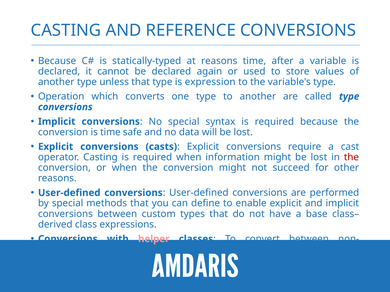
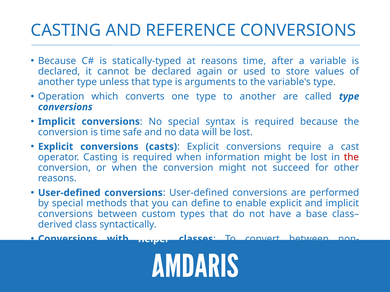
expression: expression -> arguments (210, 82)
expressions: expressions -> syntactically (128, 225)
helper colour: pink -> white (154, 239)
